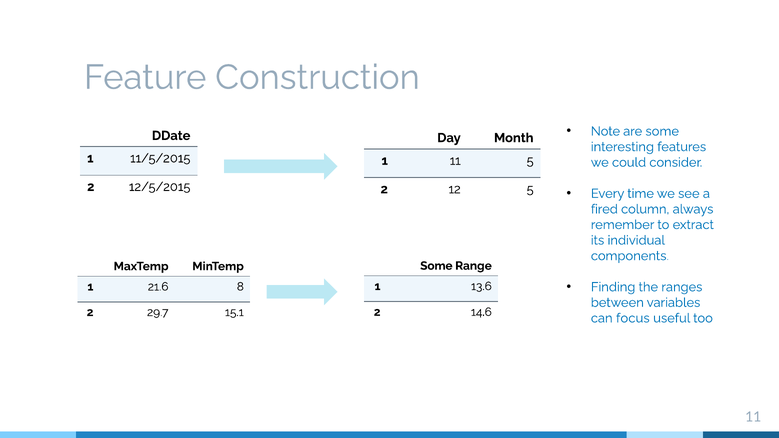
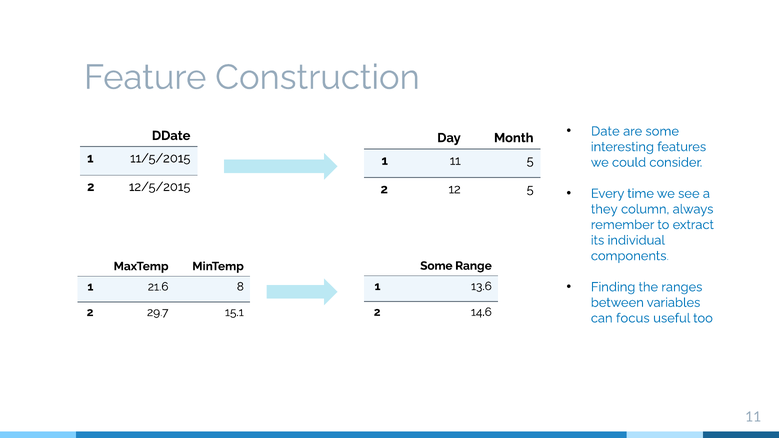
Note: Note -> Date (605, 131)
fired: fired -> they (604, 209)
